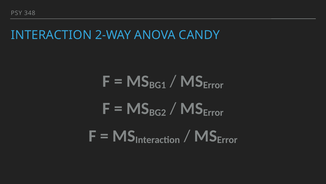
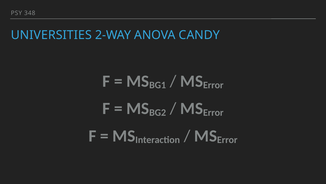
INTERACTION: INTERACTION -> UNIVERSITIES (51, 35)
